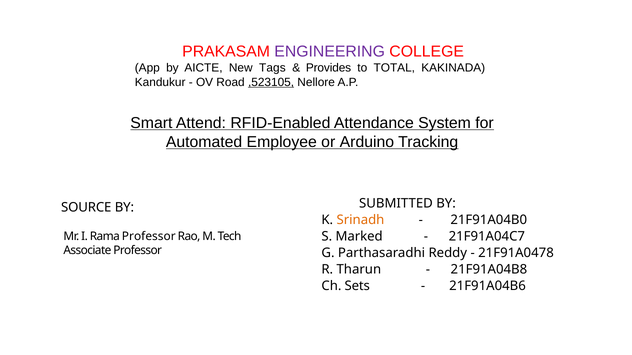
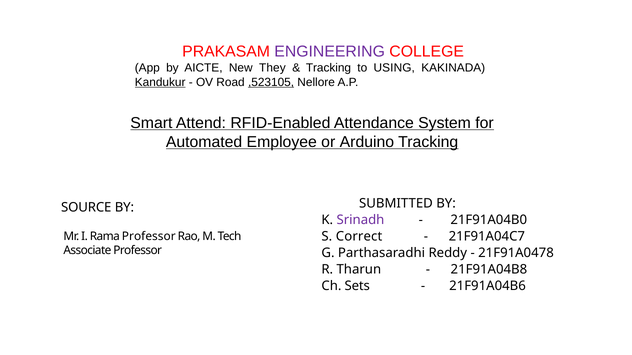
Tags: Tags -> They (272, 68)
Provides: Provides -> Tracking (328, 68)
TOTAL: TOTAL -> USING (394, 68)
Kandukur underline: none -> present (160, 82)
Srinadh colour: orange -> purple (360, 220)
Marked: Marked -> Correct (359, 237)
